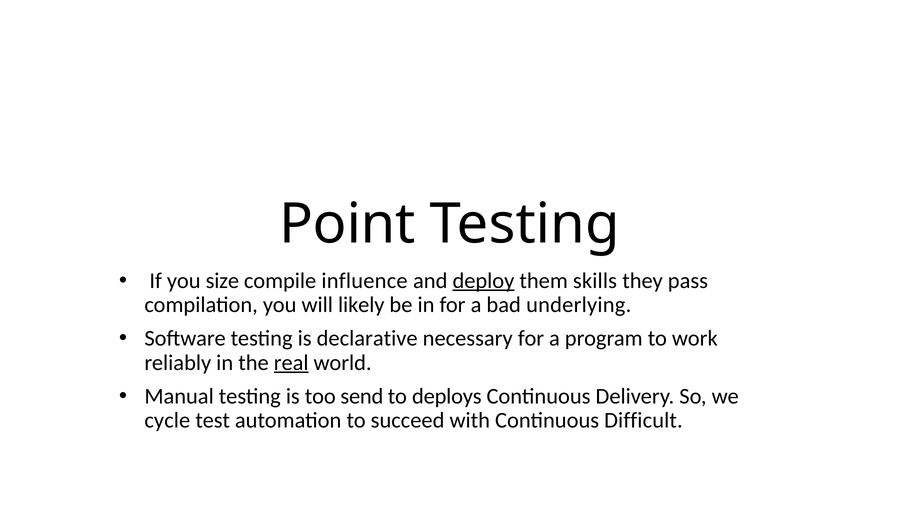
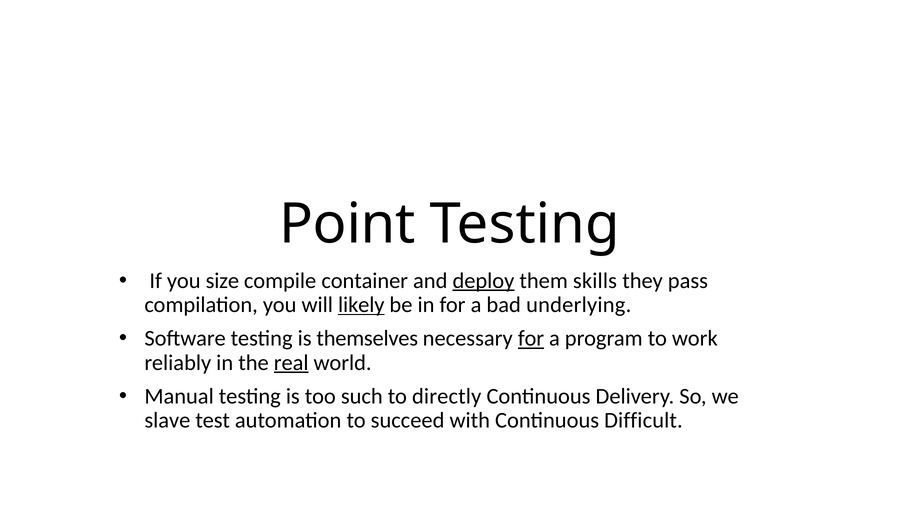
influence: influence -> container (365, 281)
likely underline: none -> present (361, 305)
declarative: declarative -> themselves (367, 339)
for underline: none -> present (531, 339)
send: send -> such (362, 397)
deploys: deploys -> directly (447, 397)
cycle: cycle -> slave (167, 421)
